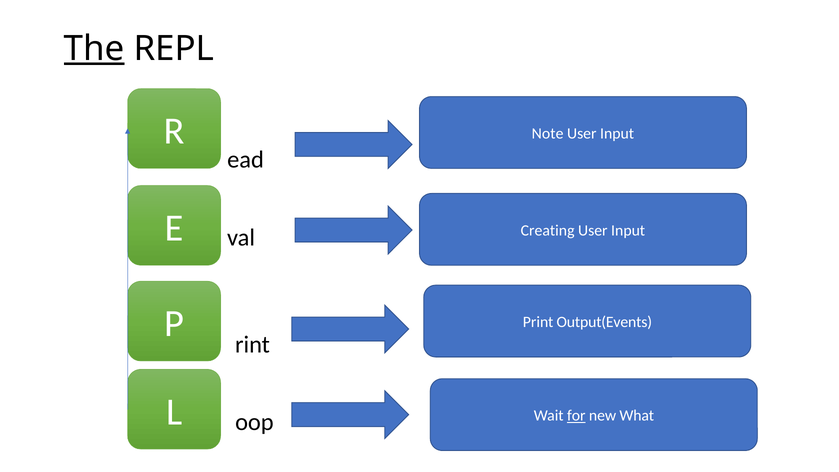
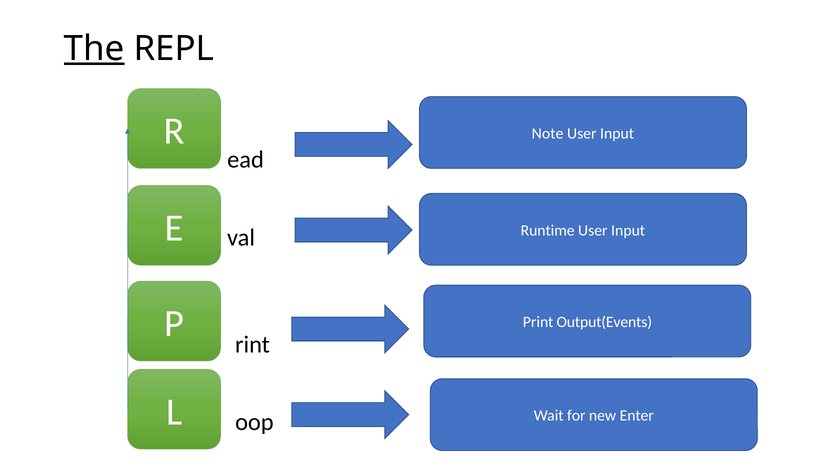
Creating: Creating -> Runtime (548, 230)
for underline: present -> none (576, 416)
What: What -> Enter (637, 416)
